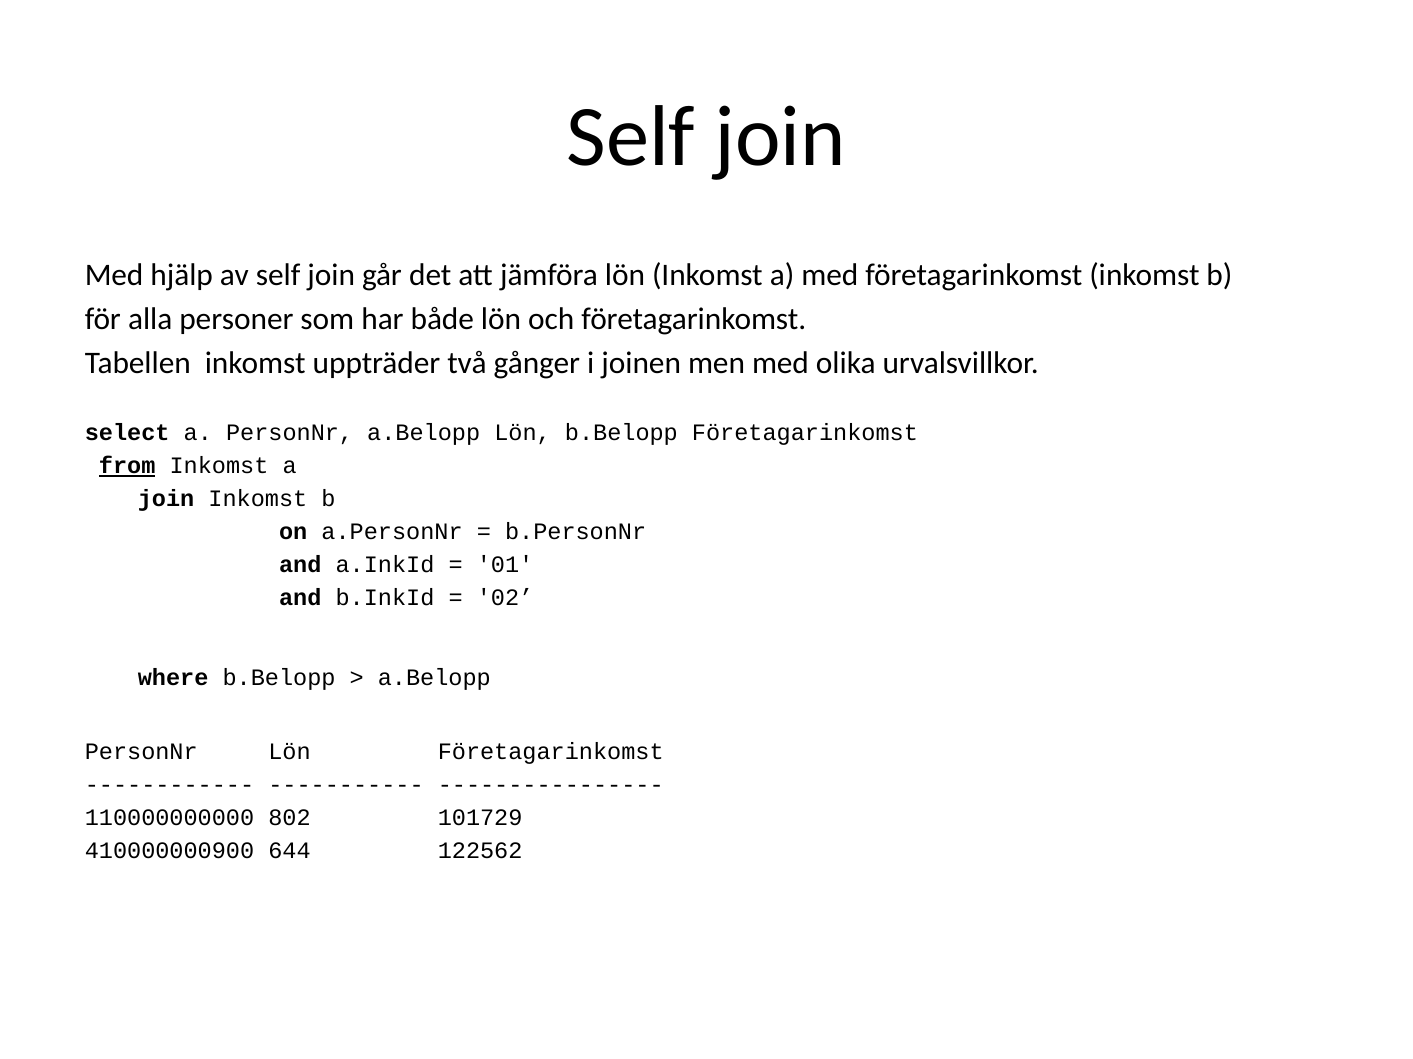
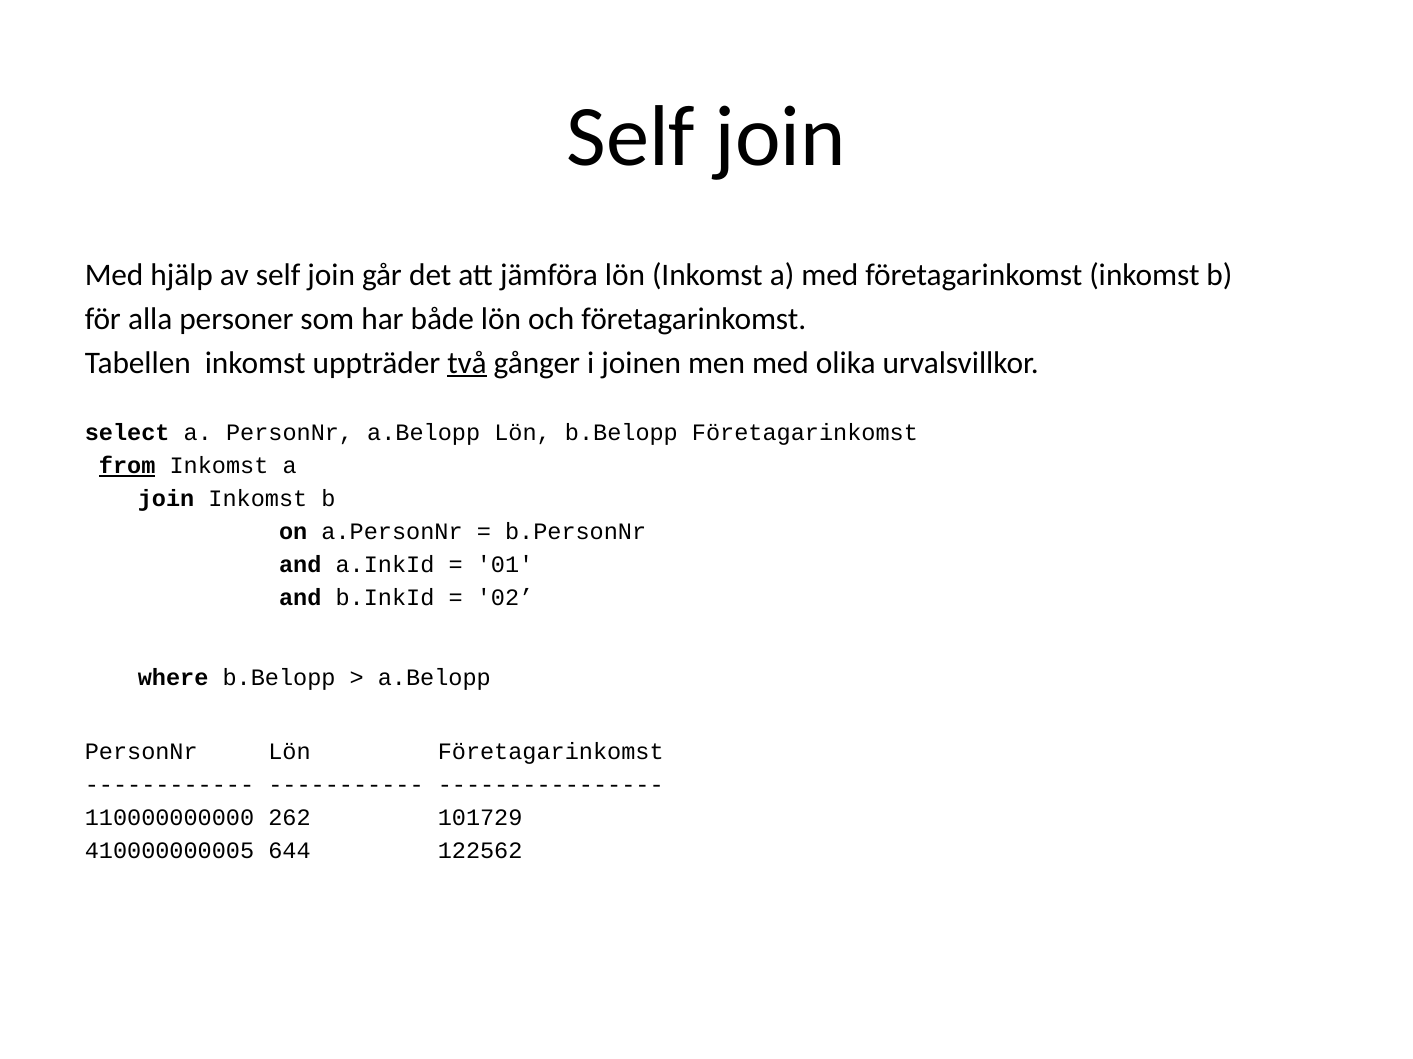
två underline: none -> present (467, 363)
802: 802 -> 262 (290, 818)
410000000900: 410000000900 -> 410000000005 (169, 851)
